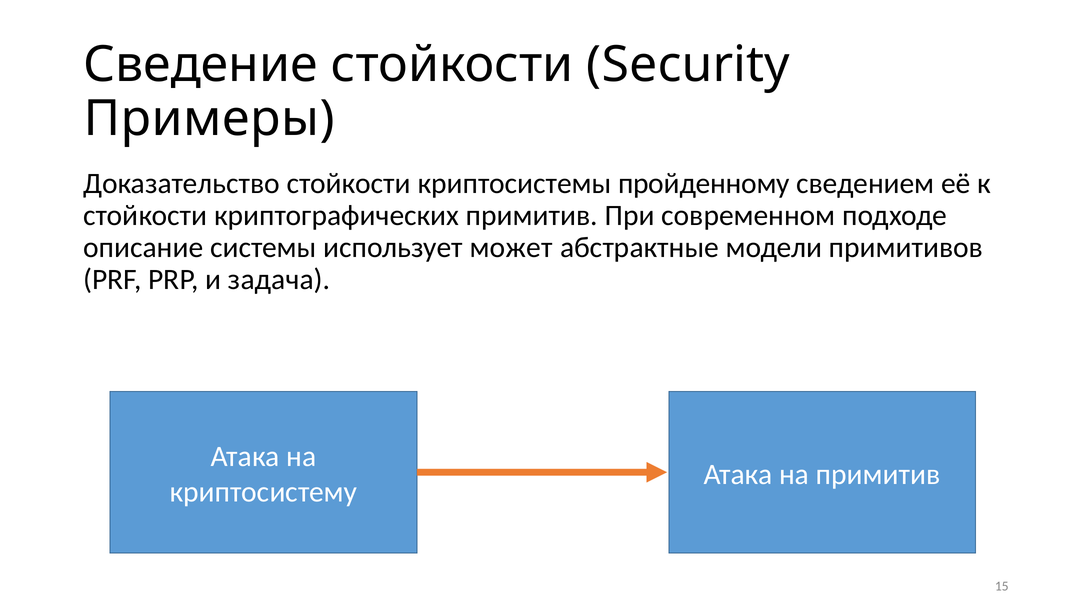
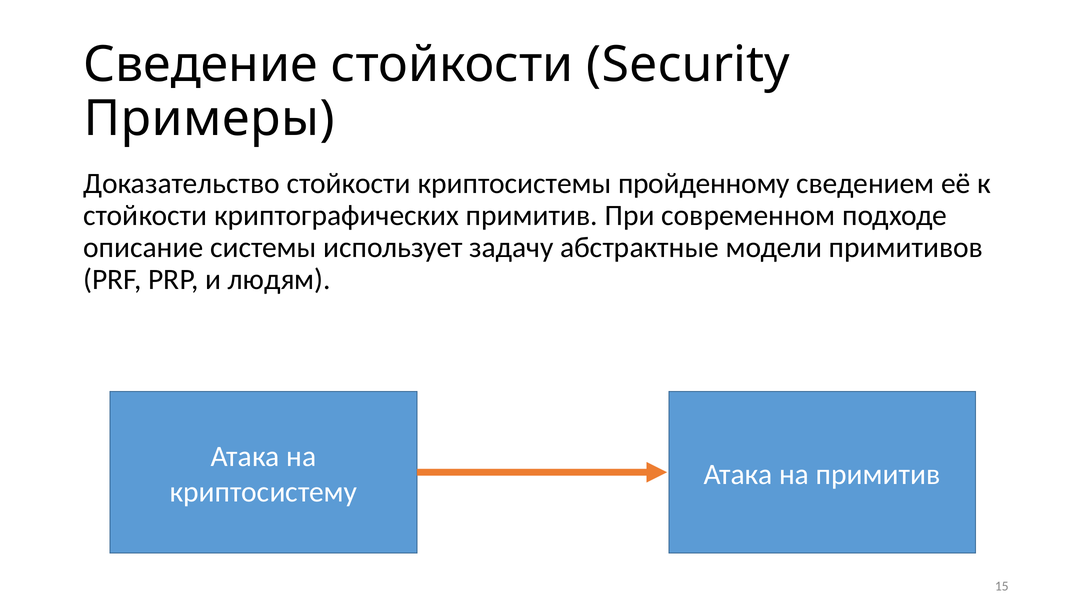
может: может -> задачу (511, 247)
задача: задача -> людям (279, 280)
